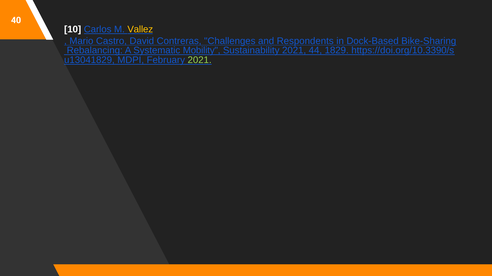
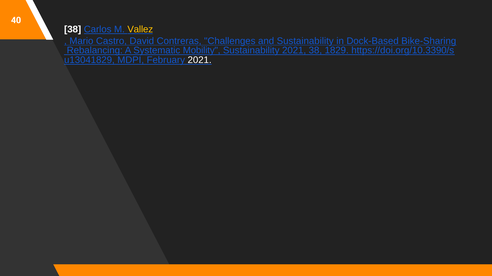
10: 10 -> 38 (73, 30)
and Respondents: Respondents -> Sustainability (305, 41)
2021 44: 44 -> 38 (315, 51)
2021 colour: light green -> white (200, 60)
